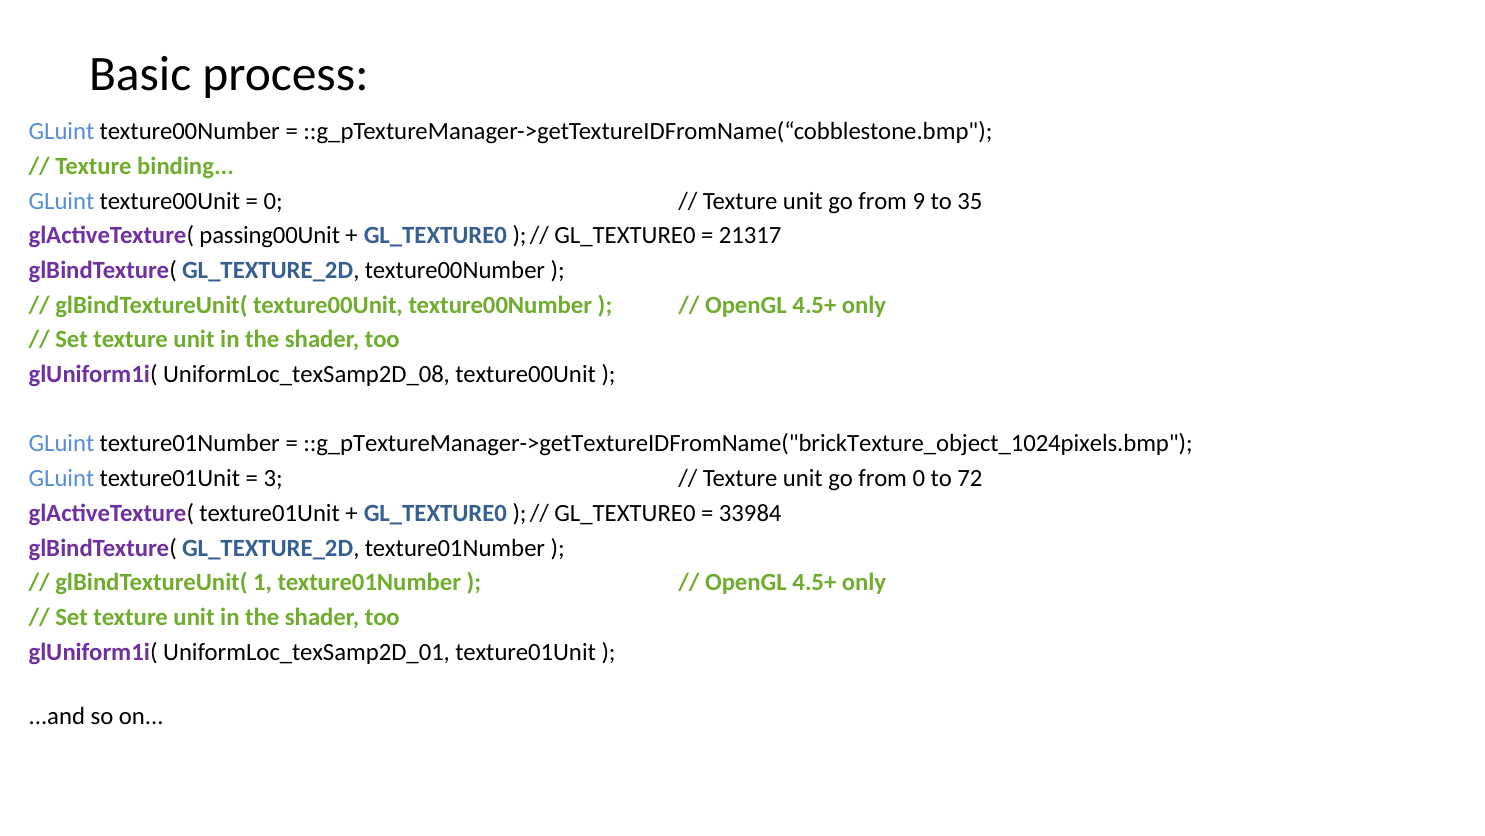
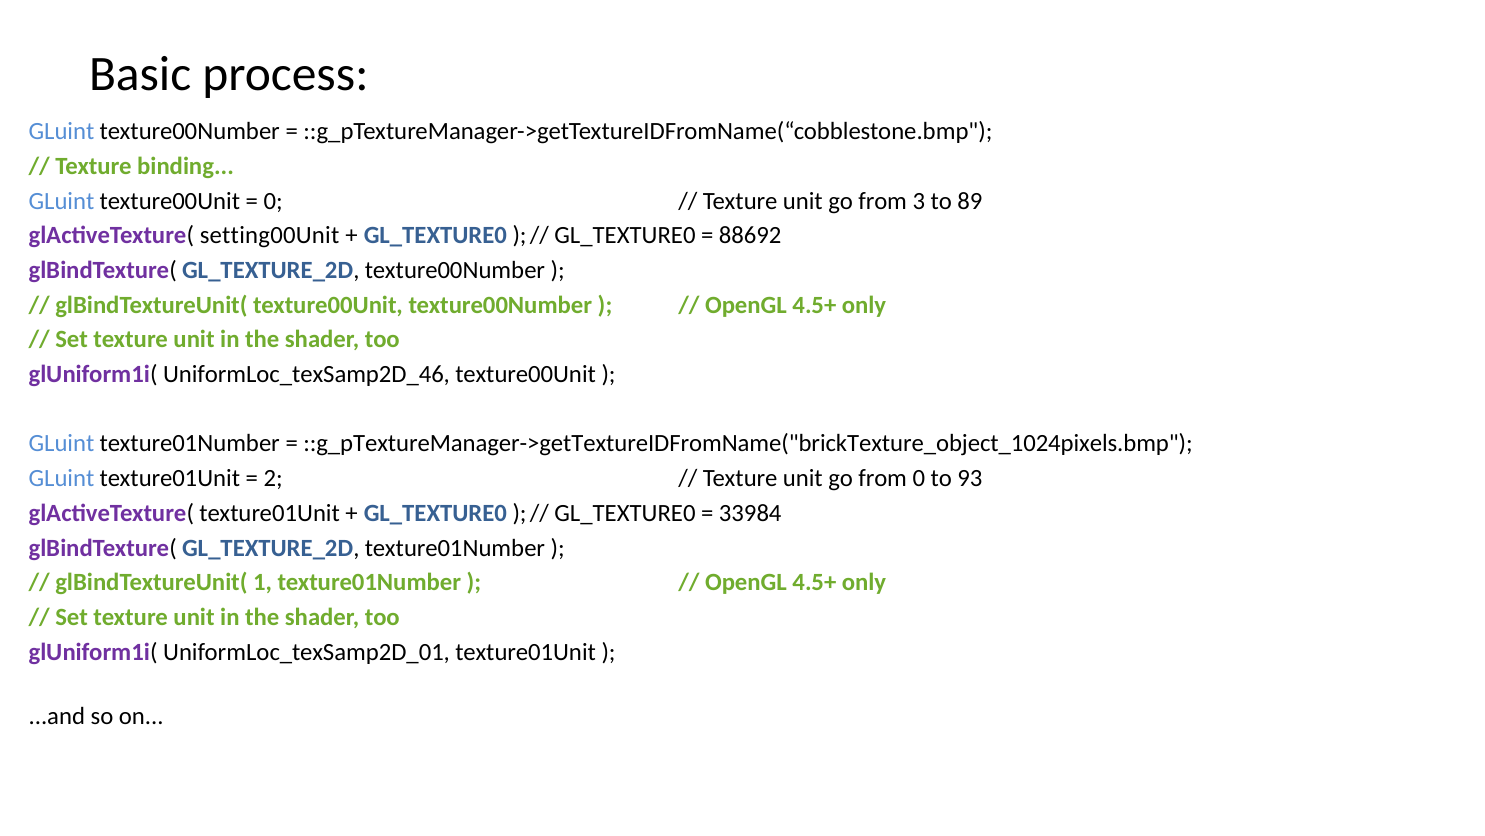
9: 9 -> 3 (919, 201)
35: 35 -> 89 (970, 201)
passing00Unit: passing00Unit -> setting00Unit (270, 235)
21317: 21317 -> 88692 (750, 235)
UniformLoc_texSamp2D_08: UniformLoc_texSamp2D_08 -> UniformLoc_texSamp2D_46 (306, 374)
3: 3 -> 2 (273, 478)
72: 72 -> 93 (970, 478)
